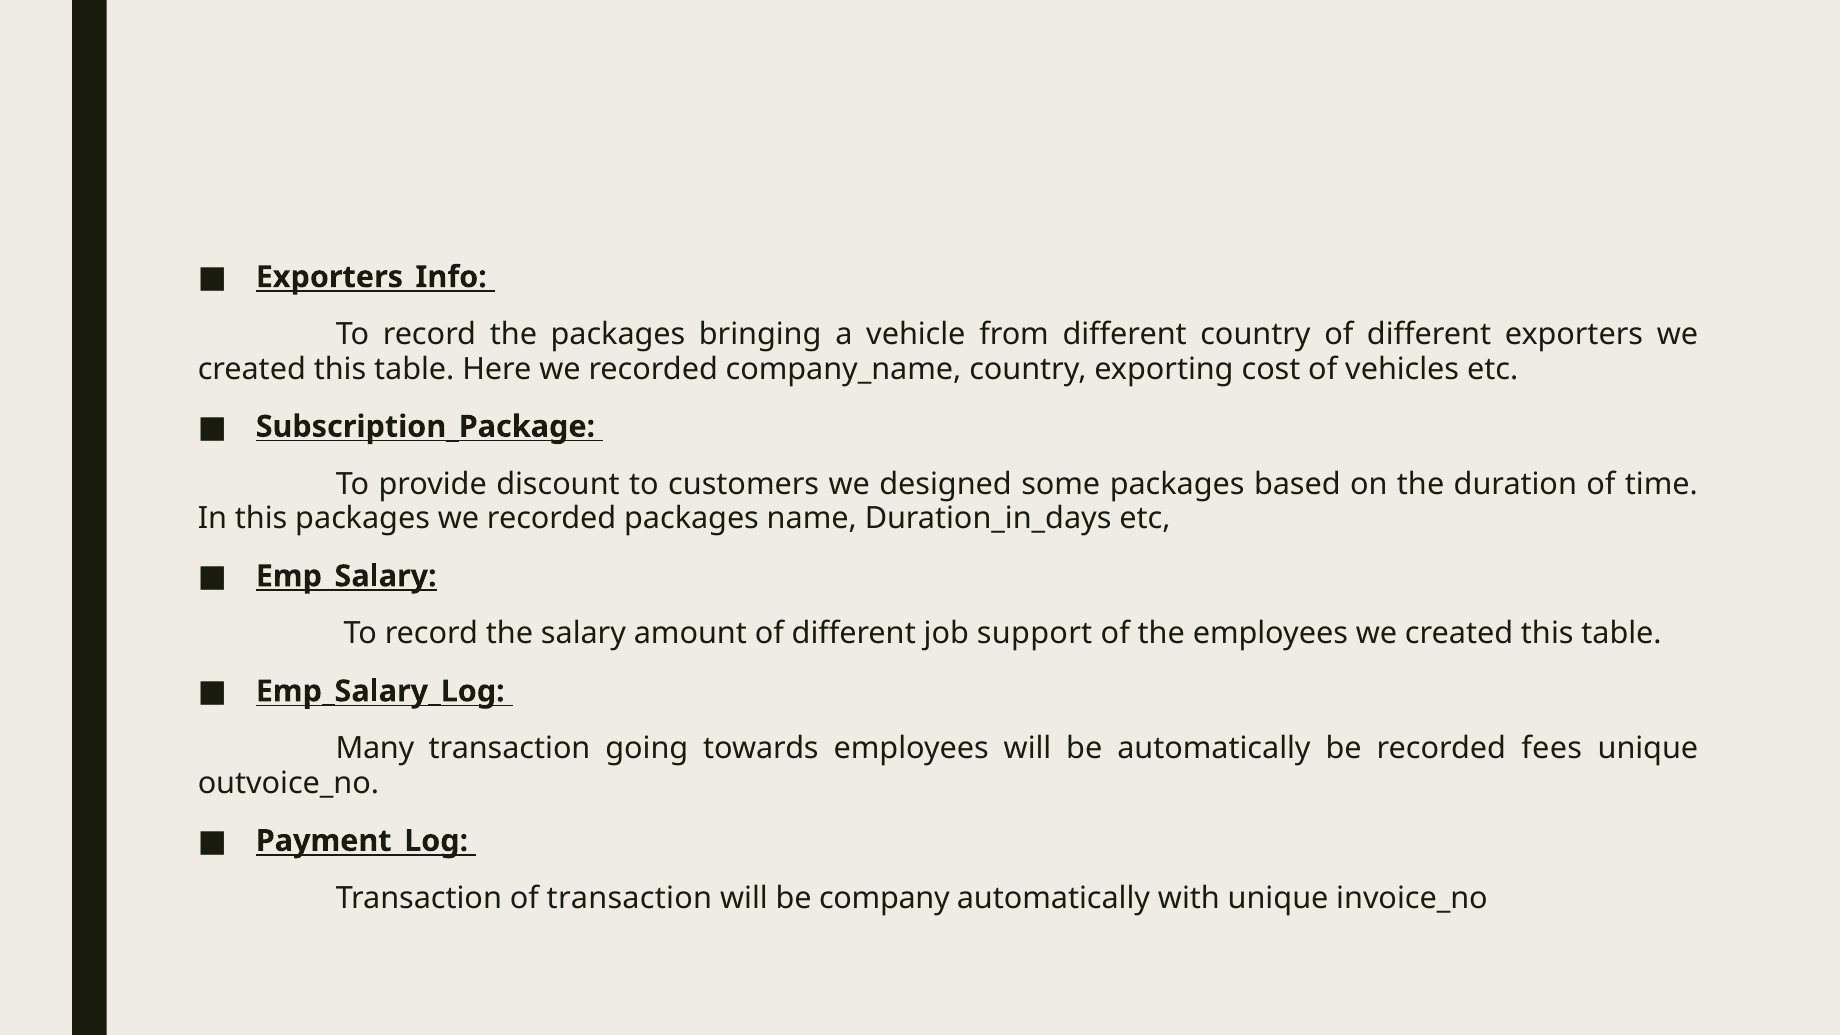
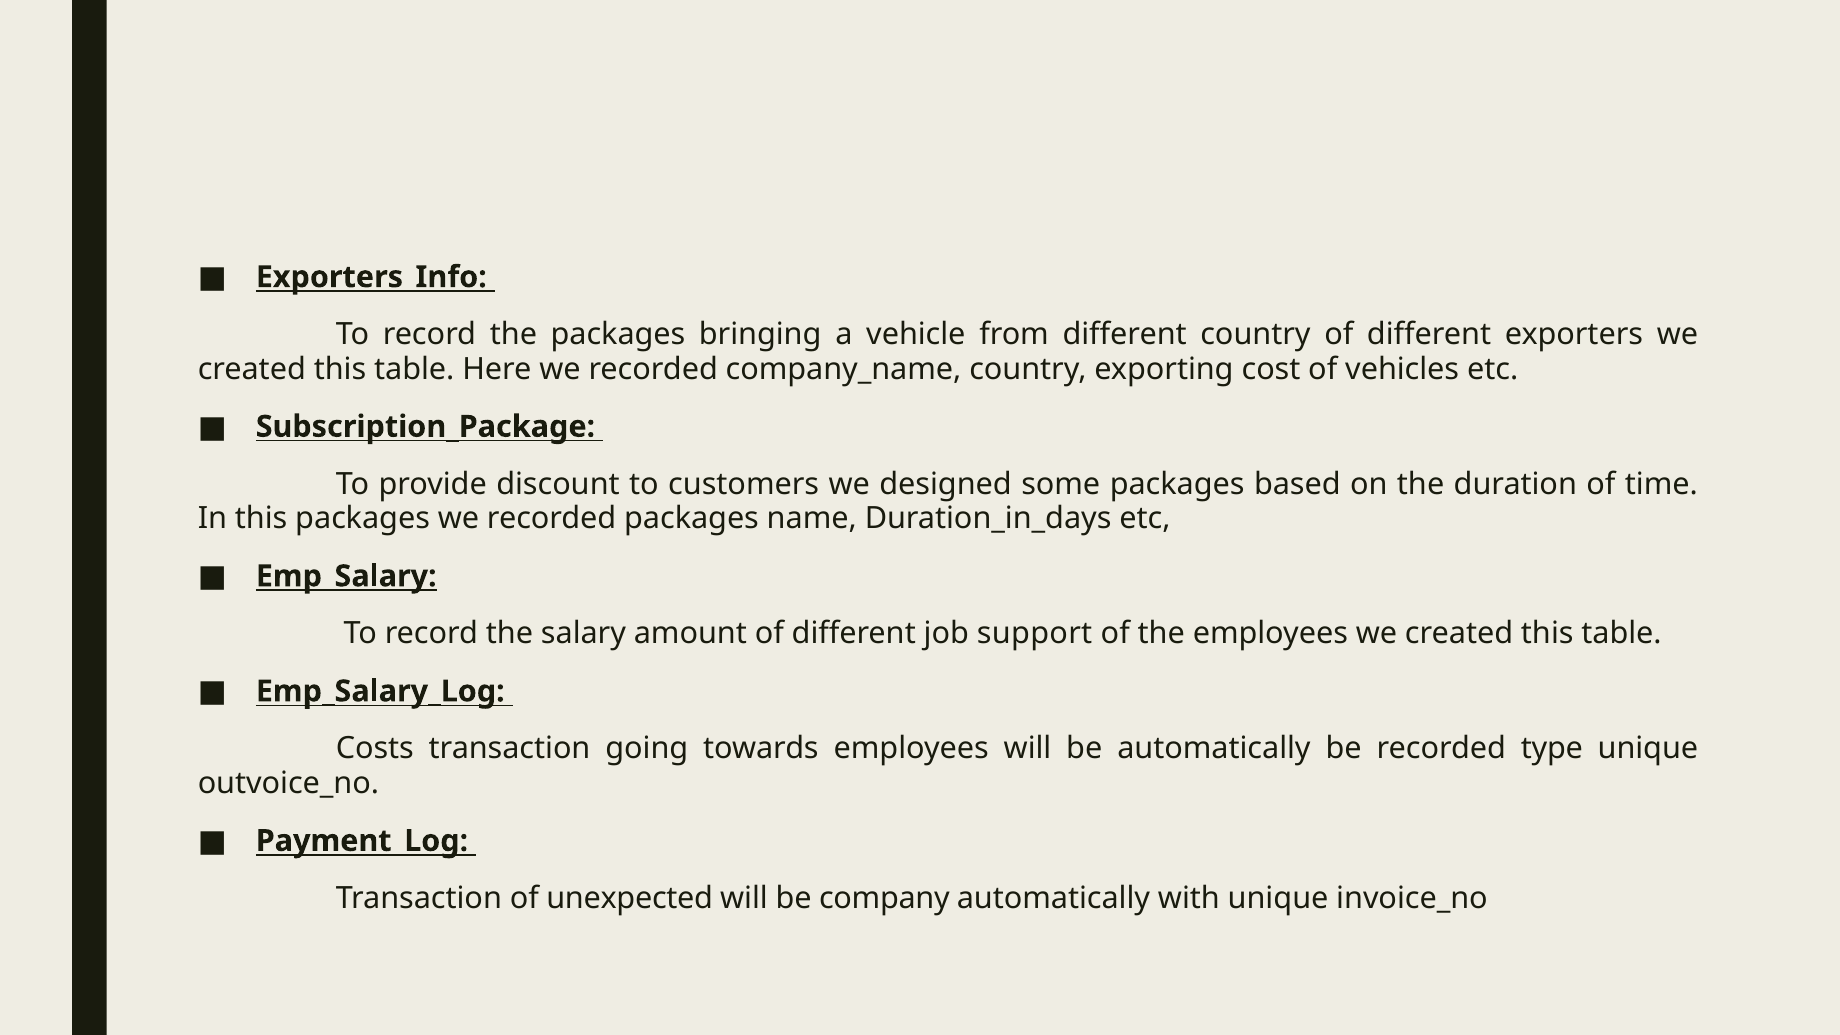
Many: Many -> Costs (375, 749)
fees: fees -> type (1552, 749)
of transaction: transaction -> unexpected (630, 898)
